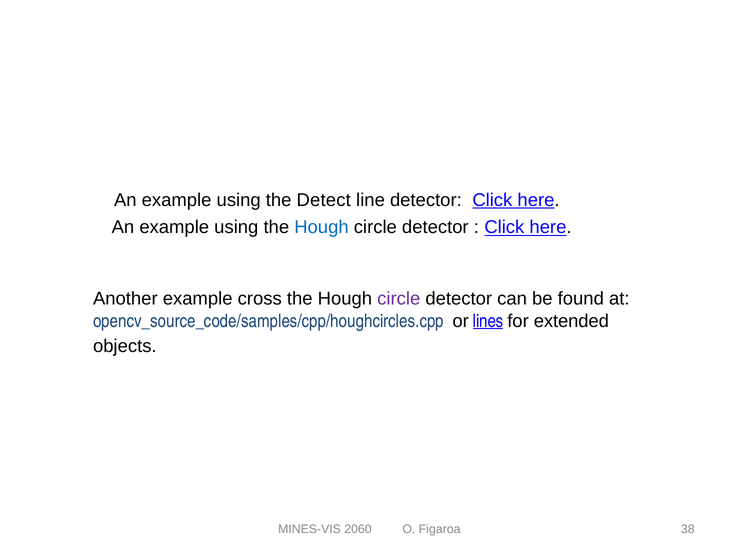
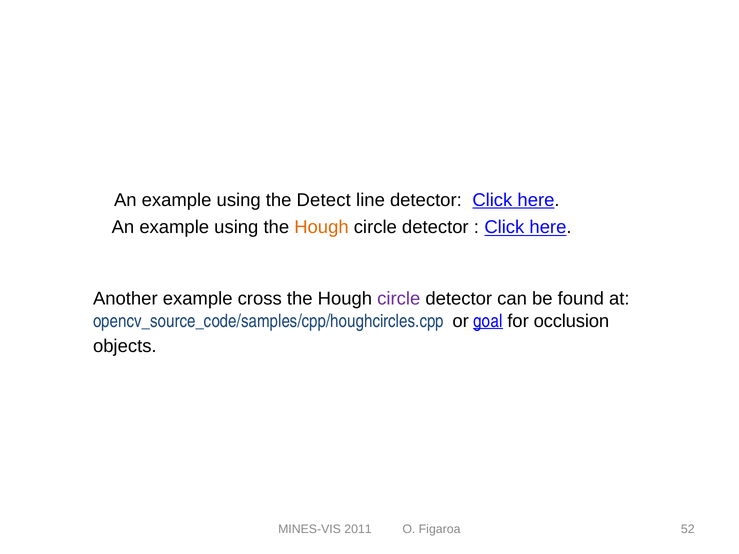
Hough colour: blue -> orange (321, 227)
lines: lines -> goal (488, 321)
extended: extended -> occlusion (571, 321)
2060: 2060 -> 2011 (358, 529)
38: 38 -> 52 (688, 529)
